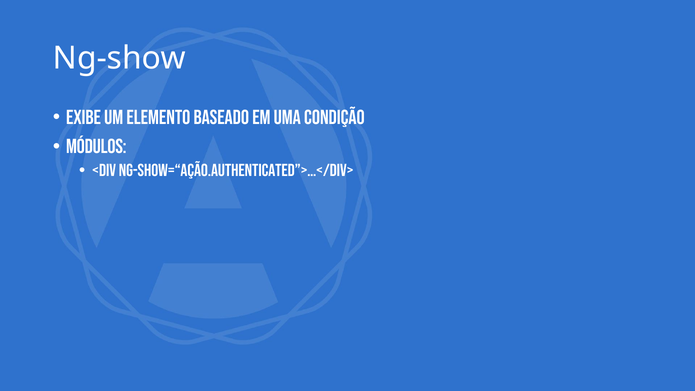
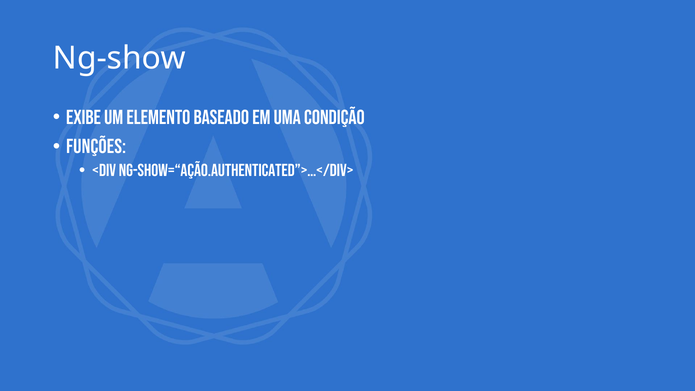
Módulos: Módulos -> Funções (96, 147)
